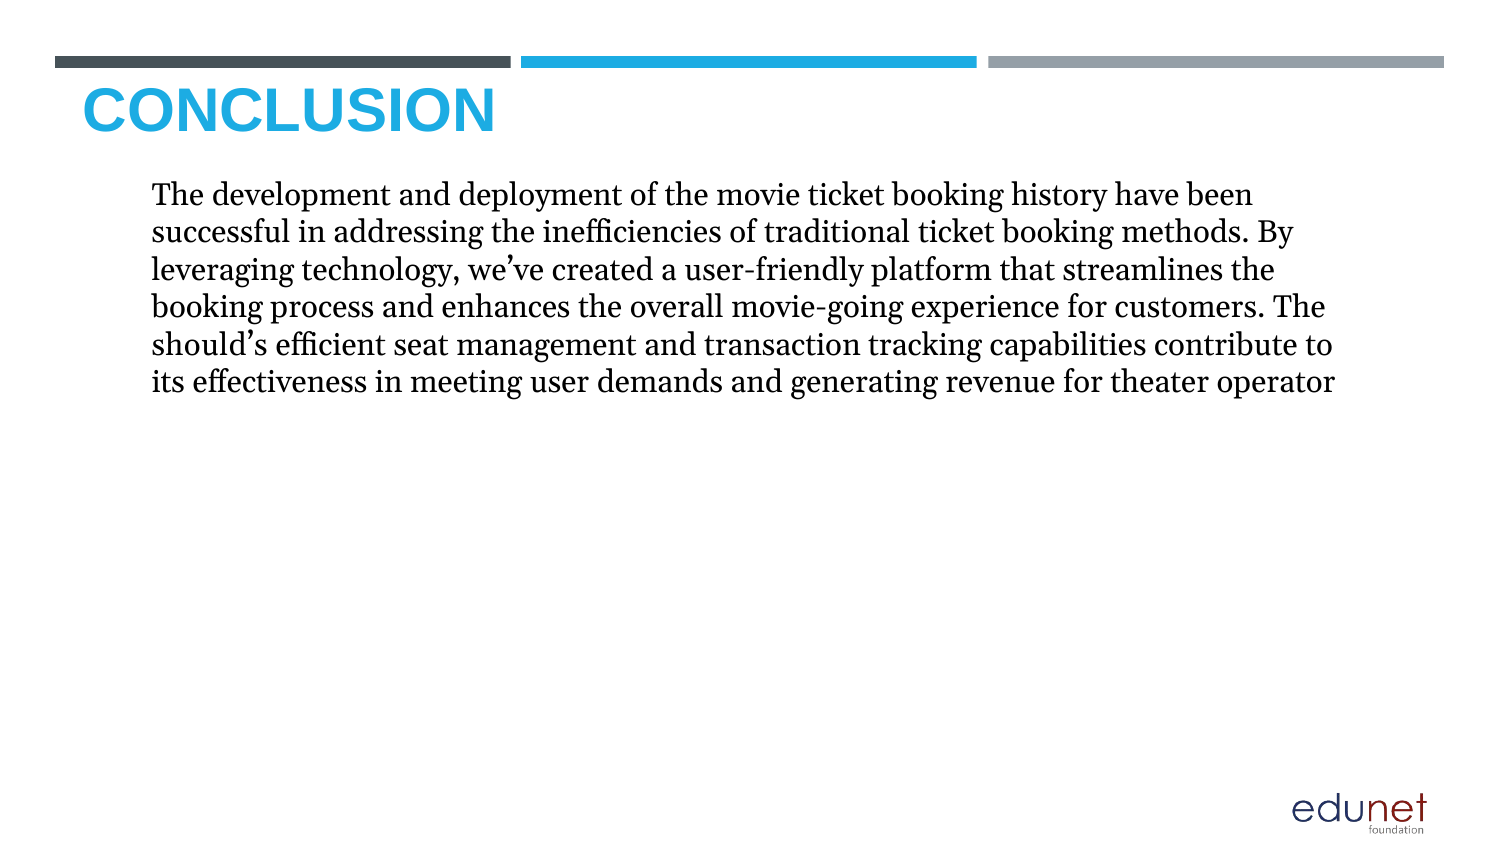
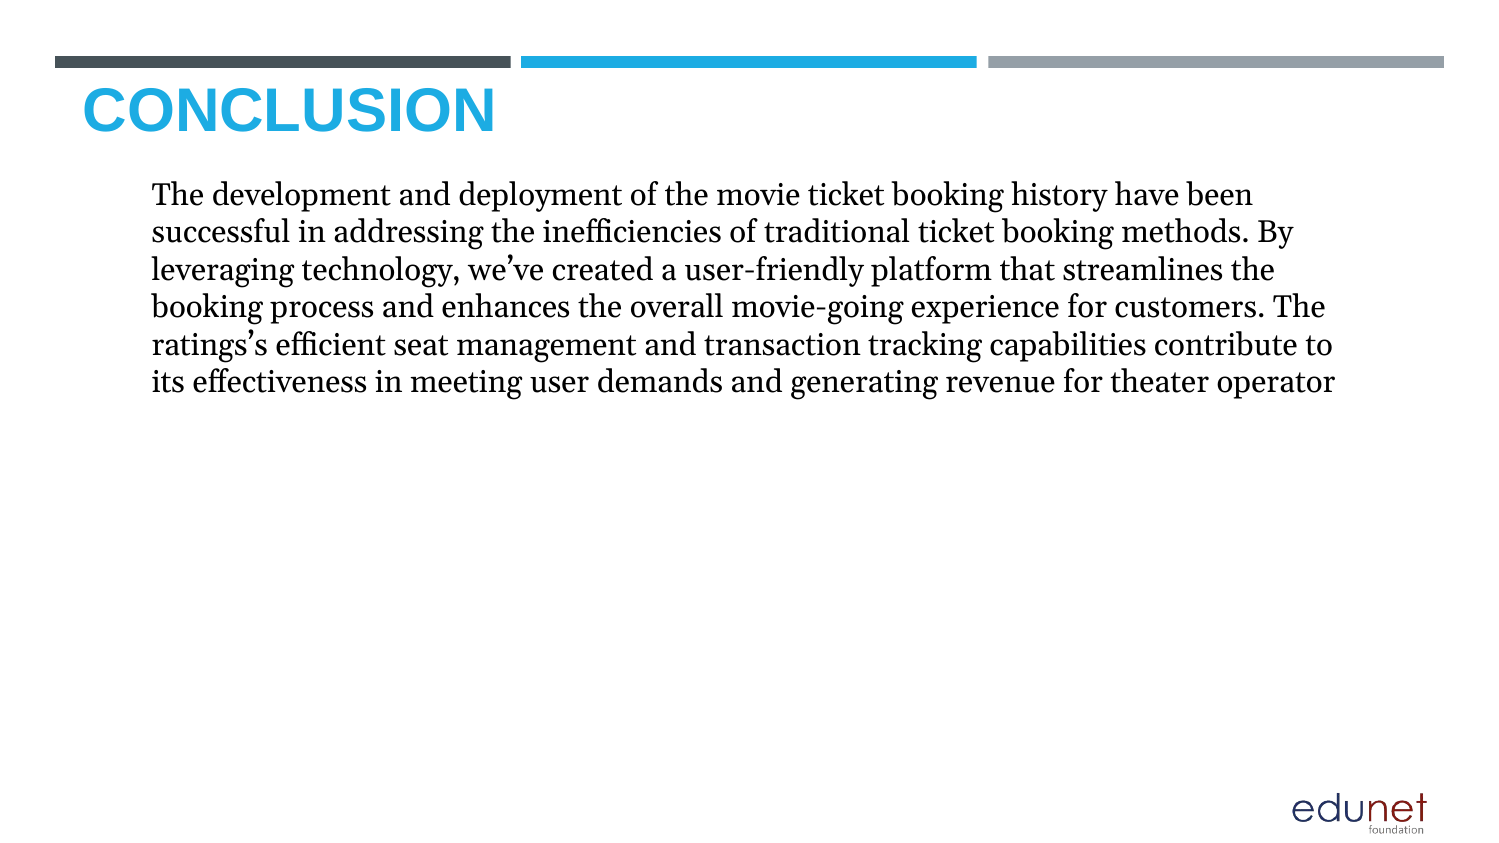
should’s: should’s -> ratings’s (210, 345)
